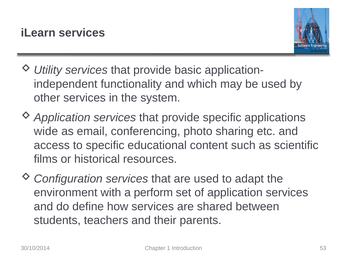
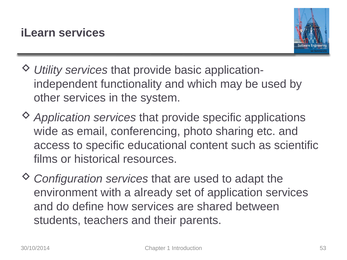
perform: perform -> already (153, 193)
